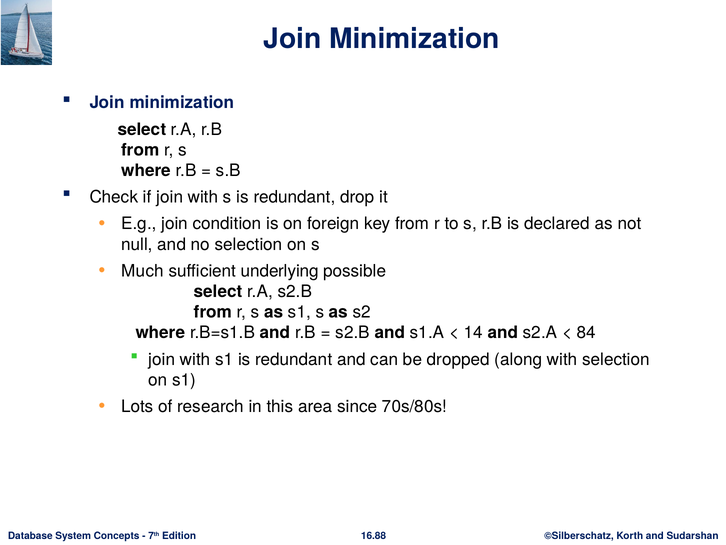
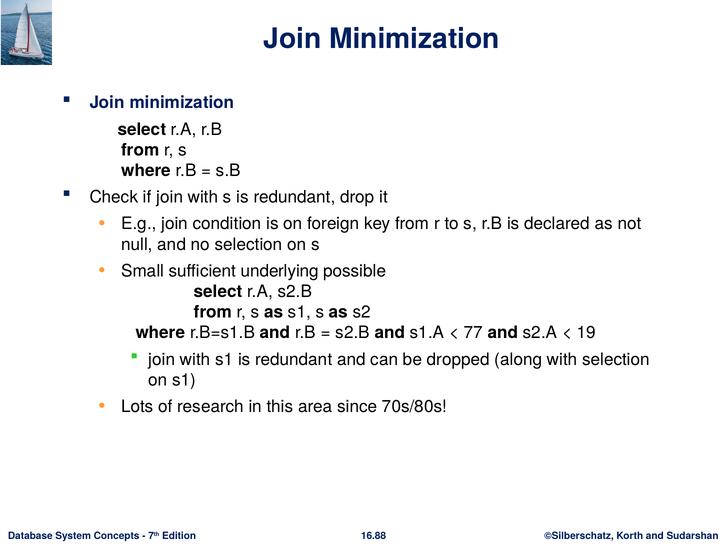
Much: Much -> Small (143, 271)
14: 14 -> 77 (473, 332)
84: 84 -> 19 (586, 332)
